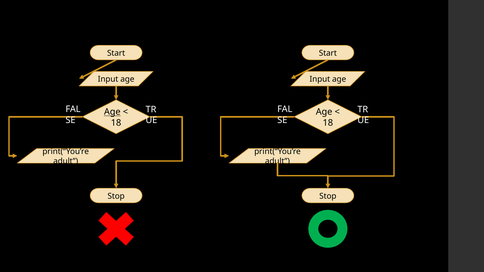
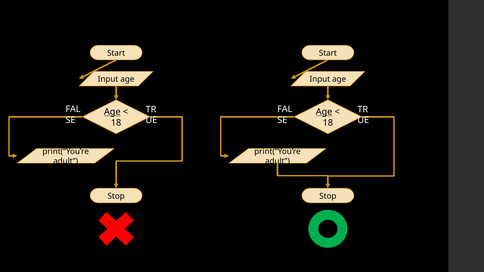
Age underline: none -> present (324, 112)
